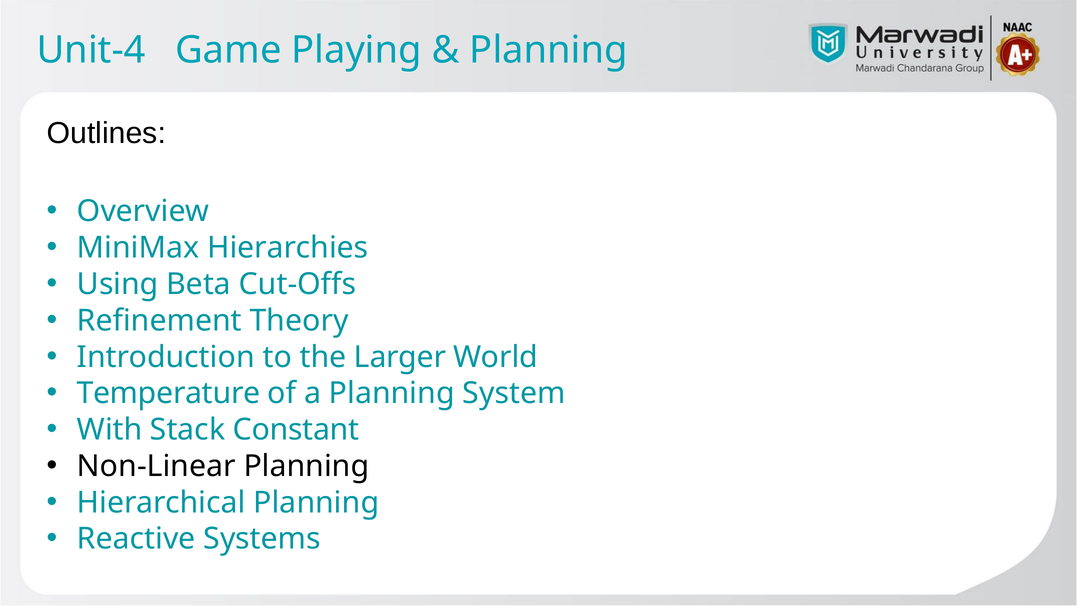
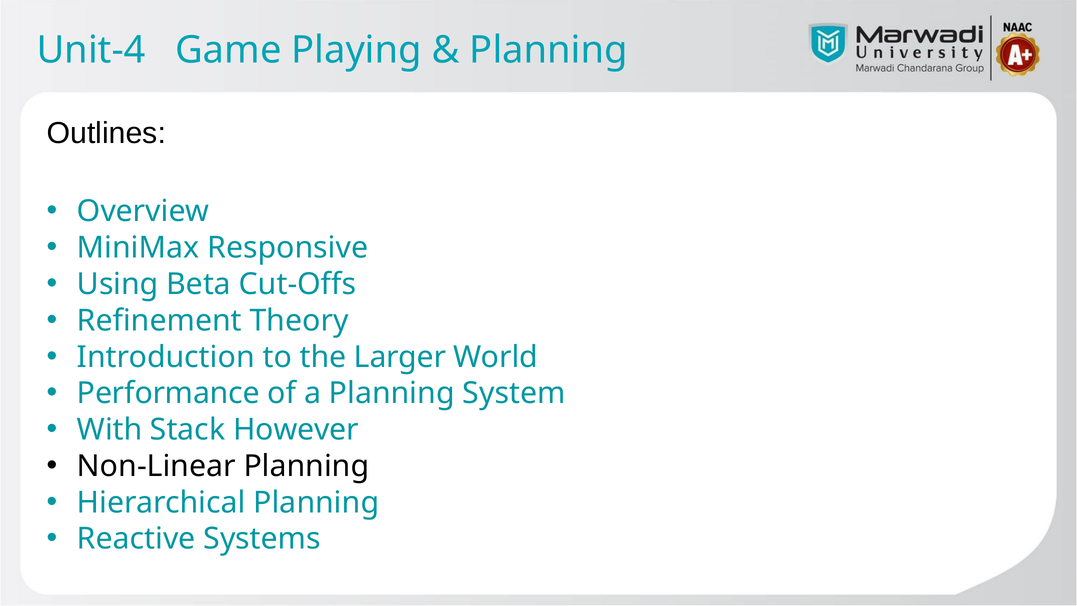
Hierarchies: Hierarchies -> Responsive (288, 248)
Temperature: Temperature -> Performance (168, 393)
Constant: Constant -> However (296, 430)
